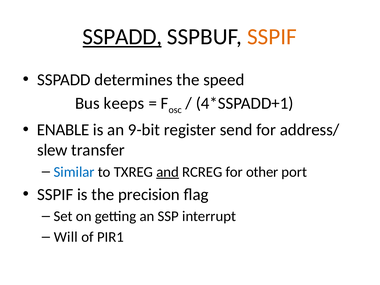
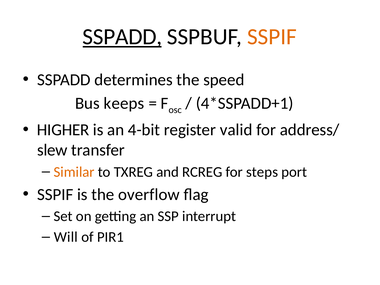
ENABLE: ENABLE -> HIGHER (63, 130)
9-bit: 9-bit -> 4-bit (144, 130)
send: send -> valid (236, 130)
Similar colour: blue -> orange (74, 172)
and underline: present -> none (168, 172)
other: other -> steps (262, 172)
precision: precision -> overflow (149, 194)
